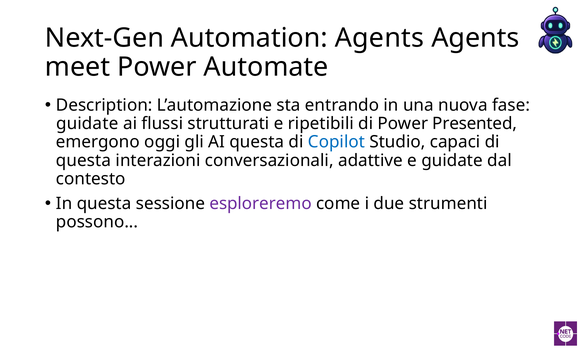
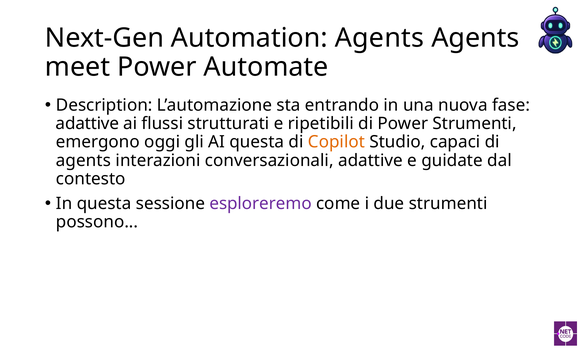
guidate: guidate -> adattive (87, 124)
Power Presented: Presented -> Strumenti (475, 124)
Copilot colour: blue -> orange (336, 142)
questa: questa -> agents (84, 161)
